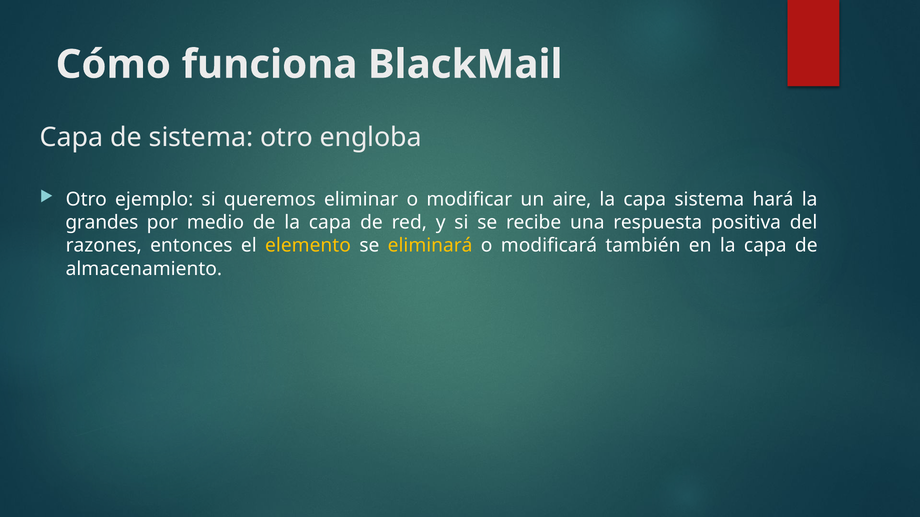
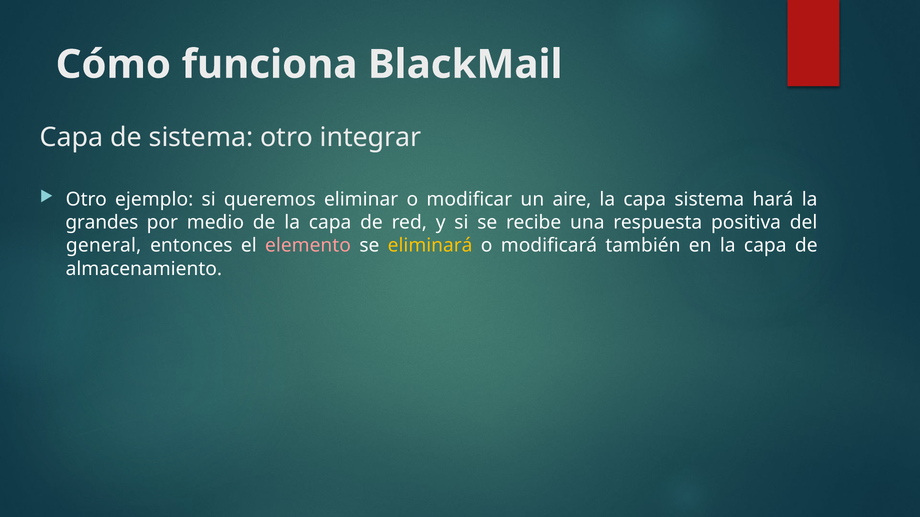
engloba: engloba -> integrar (371, 138)
razones: razones -> general (104, 246)
elemento colour: yellow -> pink (308, 246)
